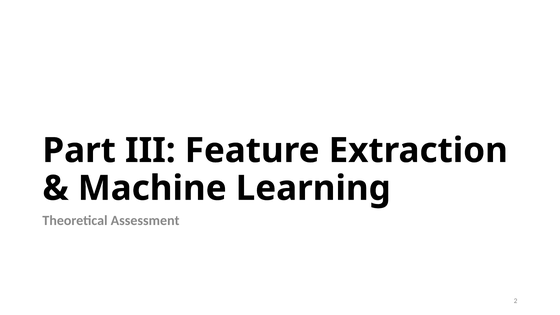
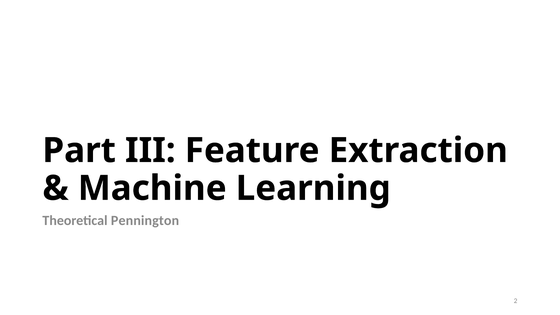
Assessment: Assessment -> Pennington (145, 220)
